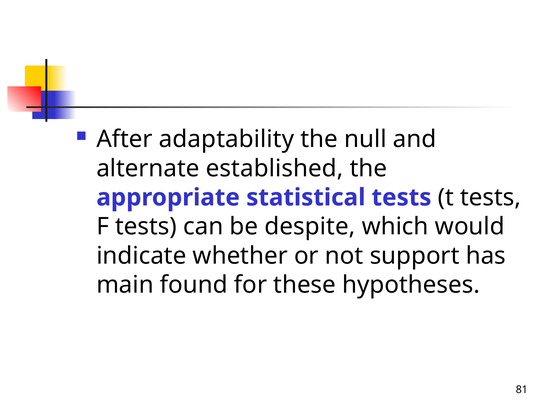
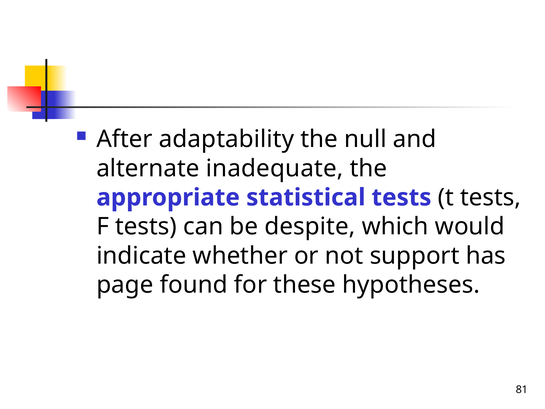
established: established -> inadequate (275, 168)
main: main -> page (125, 285)
